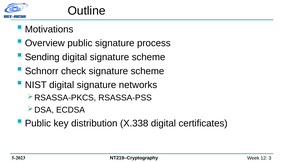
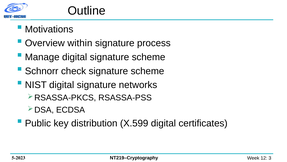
Overview public: public -> within (80, 43)
Sending: Sending -> Manage (42, 57)
X.338: X.338 -> X.599 (134, 123)
